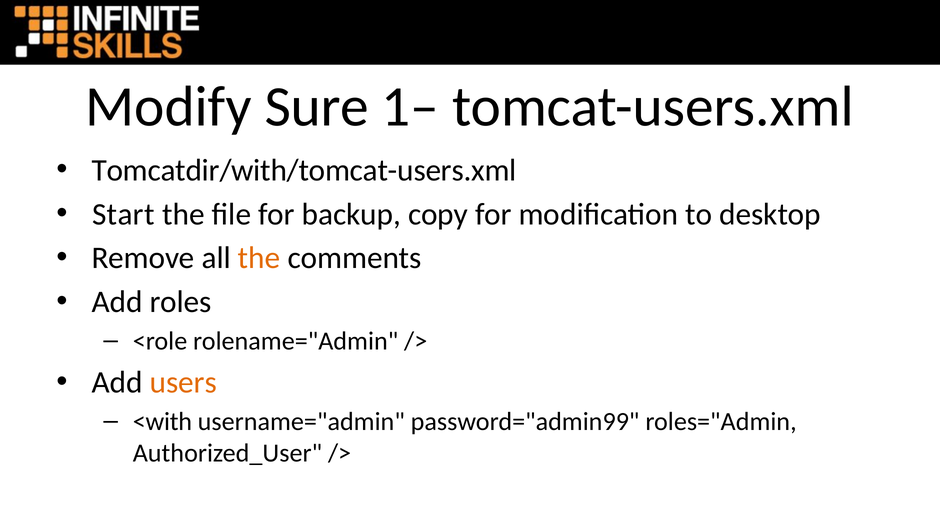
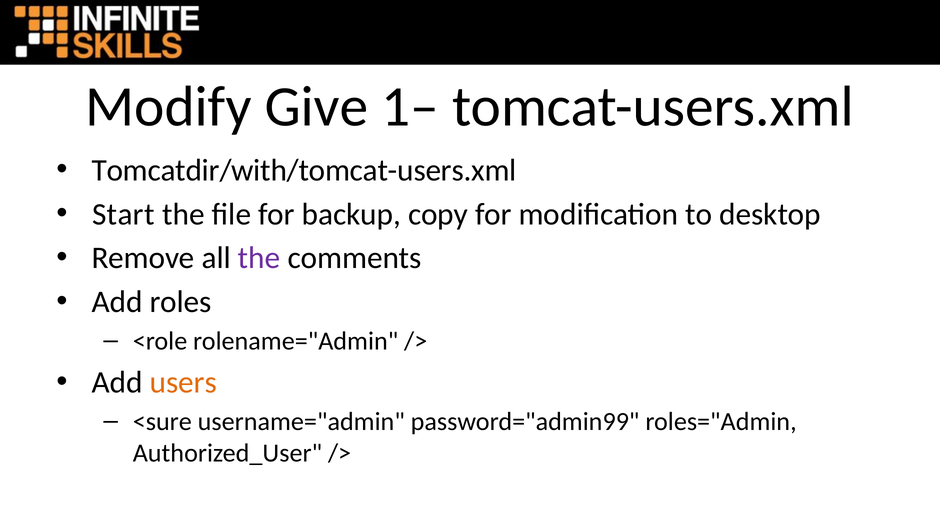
Sure: Sure -> Give (317, 107)
the colour: orange -> purple (259, 258)
<with: <with -> <sure (162, 422)
